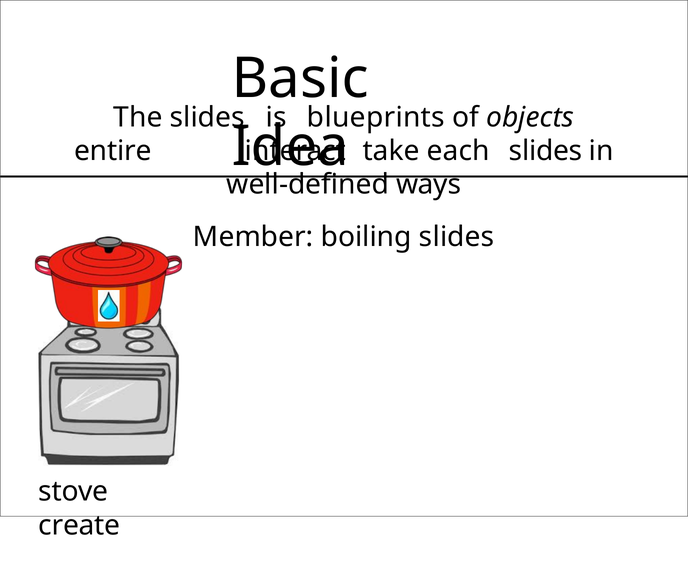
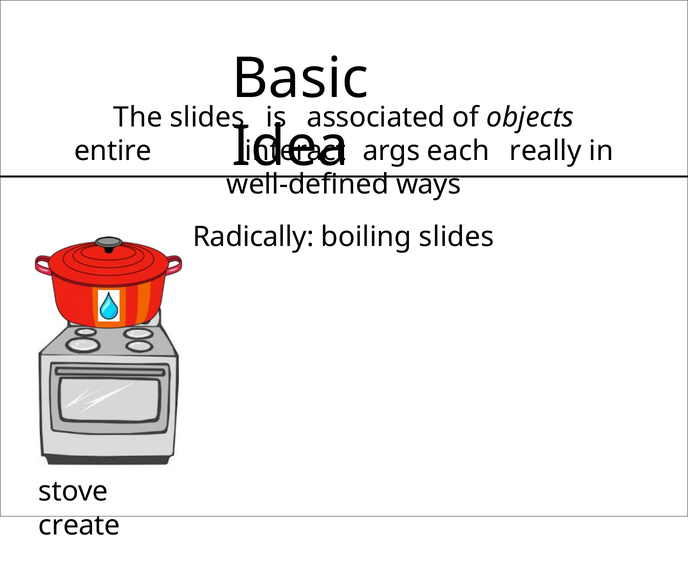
blueprints: blueprints -> associated (376, 118)
take: take -> args (391, 151)
each slides: slides -> really (546, 151)
Member: Member -> Radically (253, 237)
